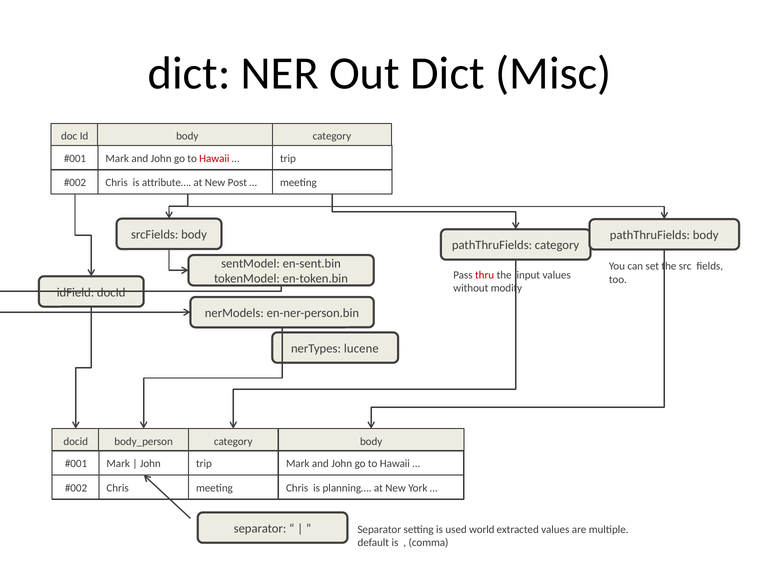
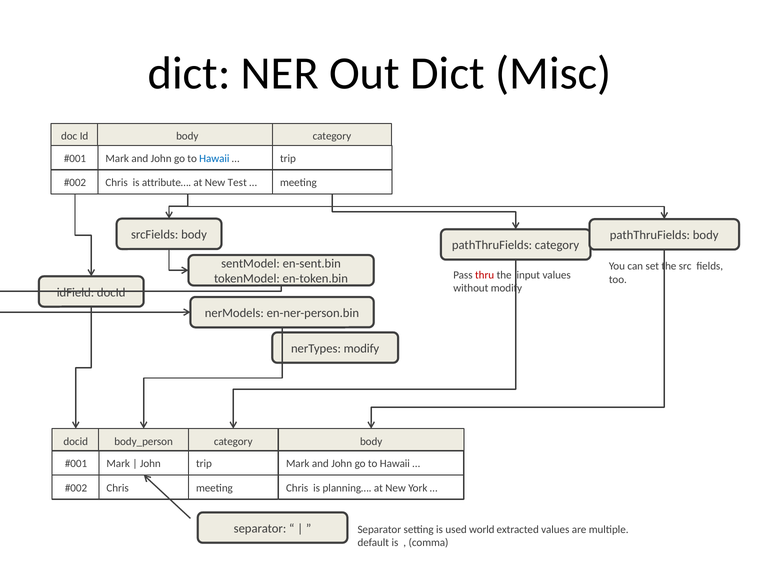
Hawaii colour: red -> blue (214, 158)
Post: Post -> Test (237, 183)
nerTypes lucene: lucene -> modify (361, 348)
